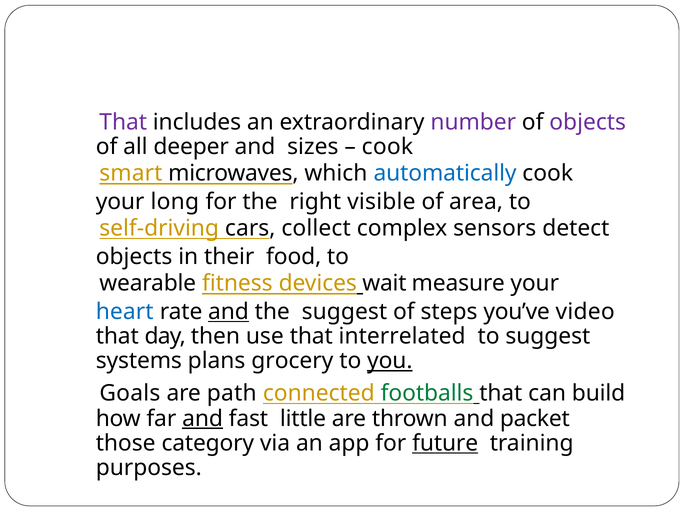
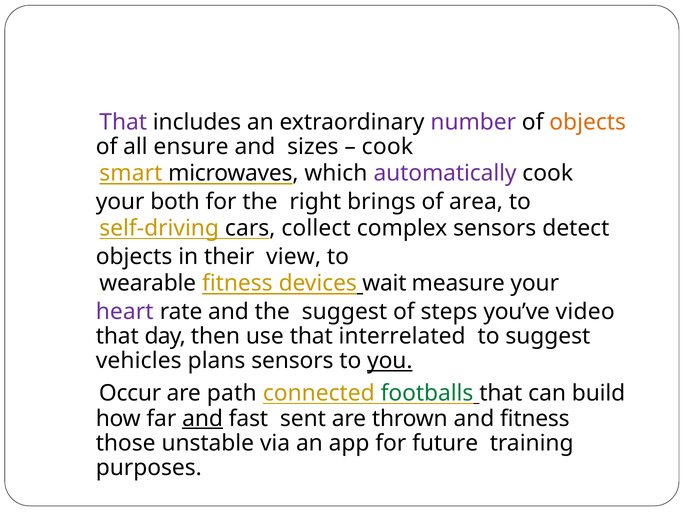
objects colour: purple -> orange (588, 122)
deeper: deeper -> ensure (191, 147)
automatically colour: blue -> purple (445, 173)
long: long -> both (175, 202)
visible: visible -> brings (381, 202)
food: food -> view (294, 257)
heart colour: blue -> purple (125, 312)
and underline: present -> none (228, 312)
systems: systems -> vehicles (139, 361)
plans grocery: grocery -> sensors (292, 361)
Goals: Goals -> Occur (130, 393)
little: little -> sent (303, 419)
and packet: packet -> fitness (535, 419)
category: category -> unstable (208, 443)
future underline: present -> none (445, 443)
